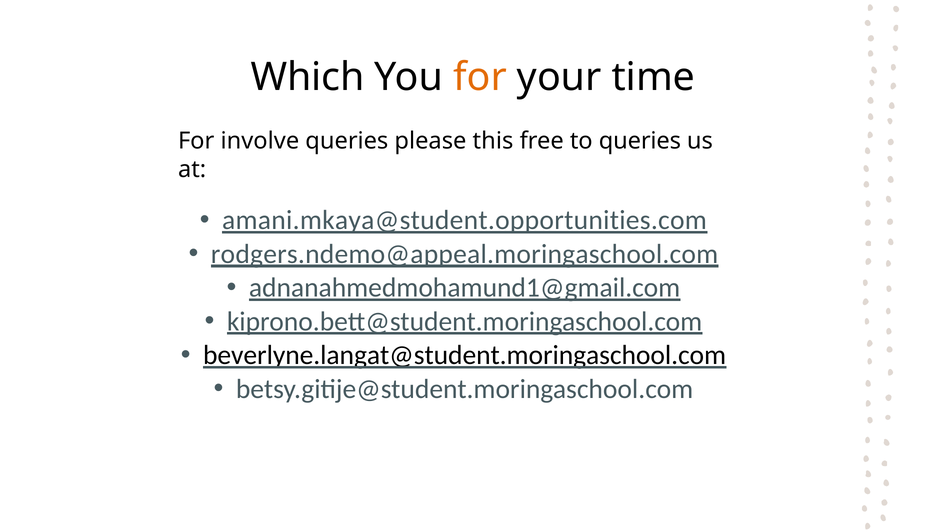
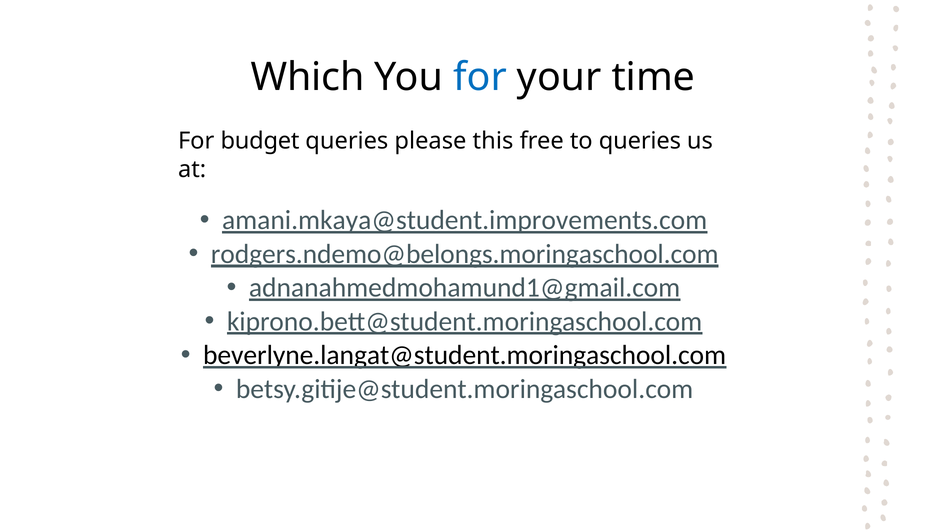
for colour: orange -> blue (480, 77)
involve: involve -> budget (260, 141)
amani.mkaya@student.opportunities.com: amani.mkaya@student.opportunities.com -> amani.mkaya@student.improvements.com (465, 220)
rodgers.ndemo@appeal.moringaschool.com: rodgers.ndemo@appeal.moringaschool.com -> rodgers.ndemo@belongs.moringaschool.com (465, 254)
